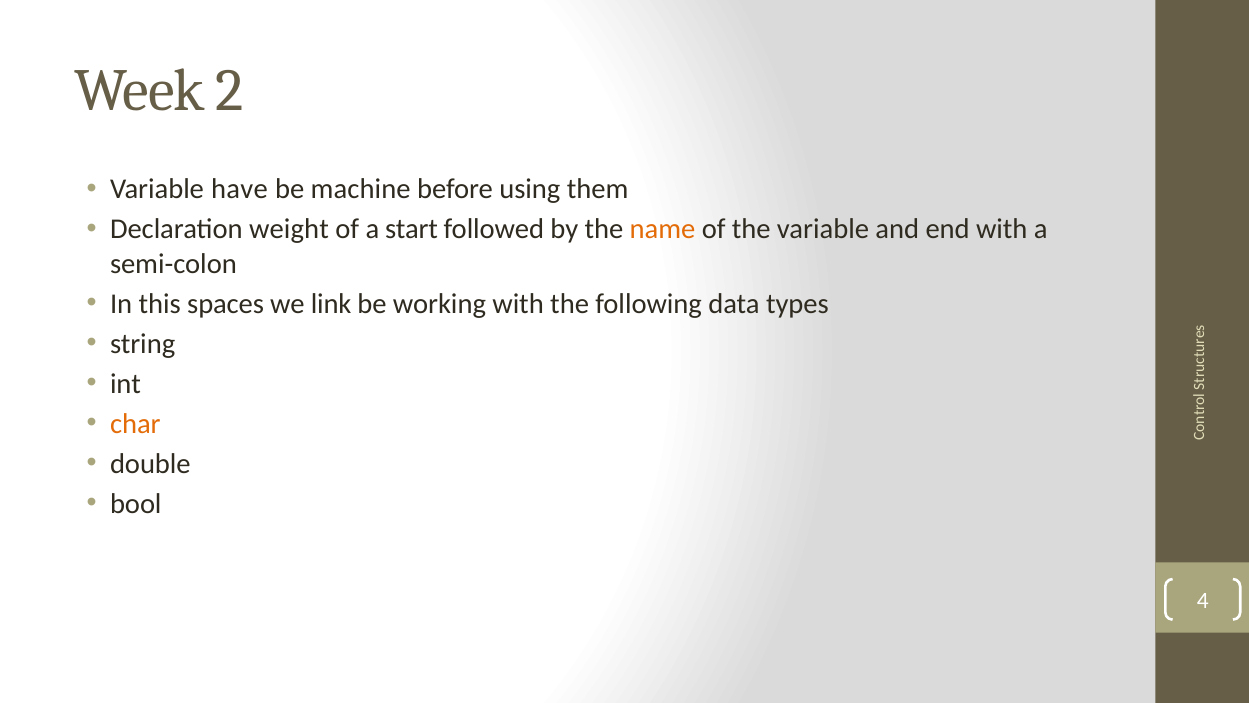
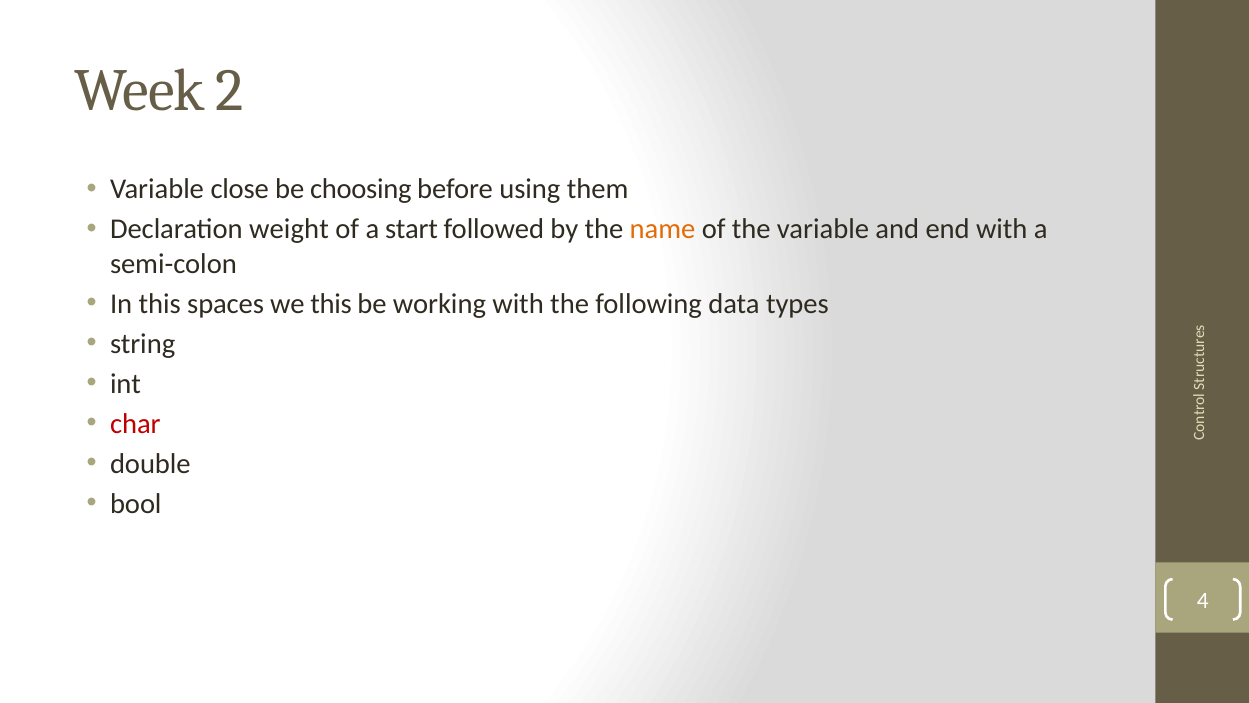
have: have -> close (240, 189)
machine: machine -> choosing (361, 189)
we link: link -> this (331, 304)
char colour: orange -> red (135, 424)
